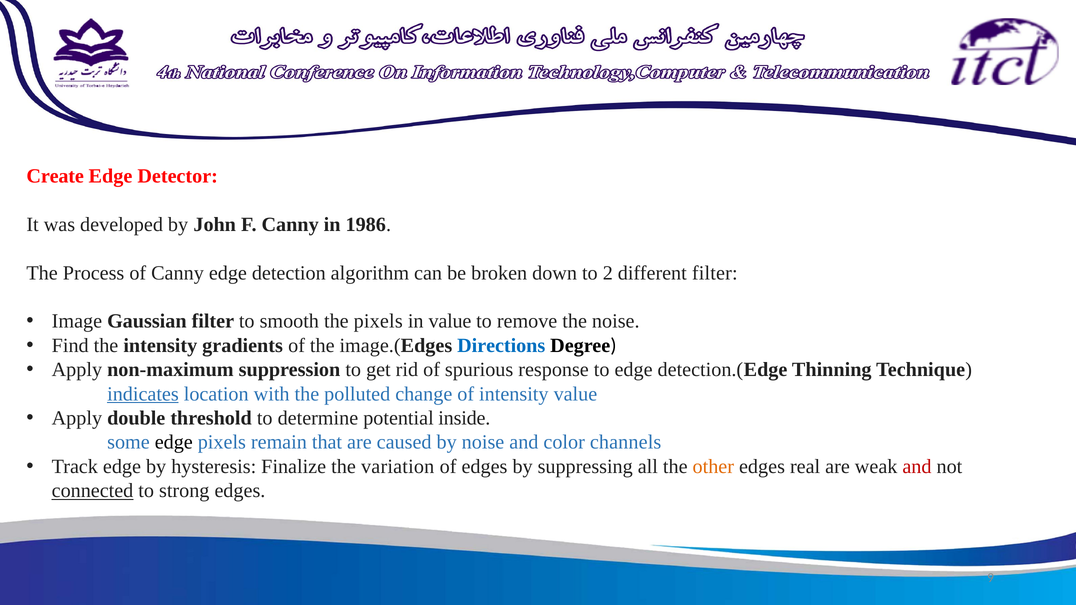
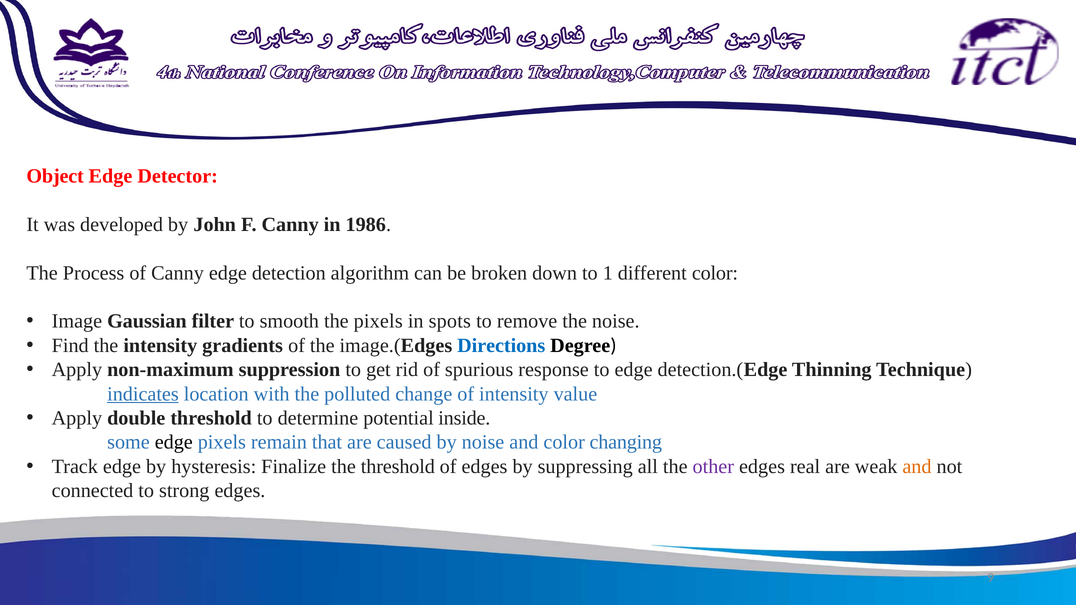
Create: Create -> Object (55, 176)
2: 2 -> 1 (608, 273)
different filter: filter -> color (715, 273)
in value: value -> spots (450, 321)
channels: channels -> changing (626, 442)
the variation: variation -> threshold (398, 467)
other colour: orange -> purple (713, 467)
and colour: red -> orange (917, 467)
connected underline: present -> none (92, 491)
